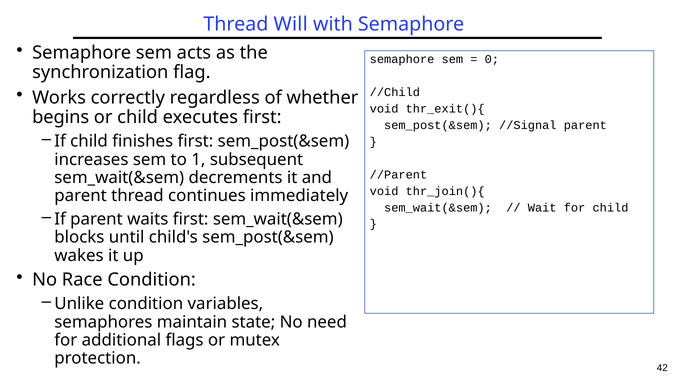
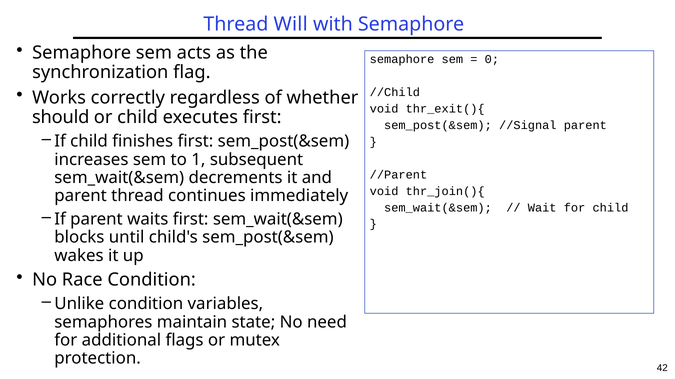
begins: begins -> should (61, 118)
